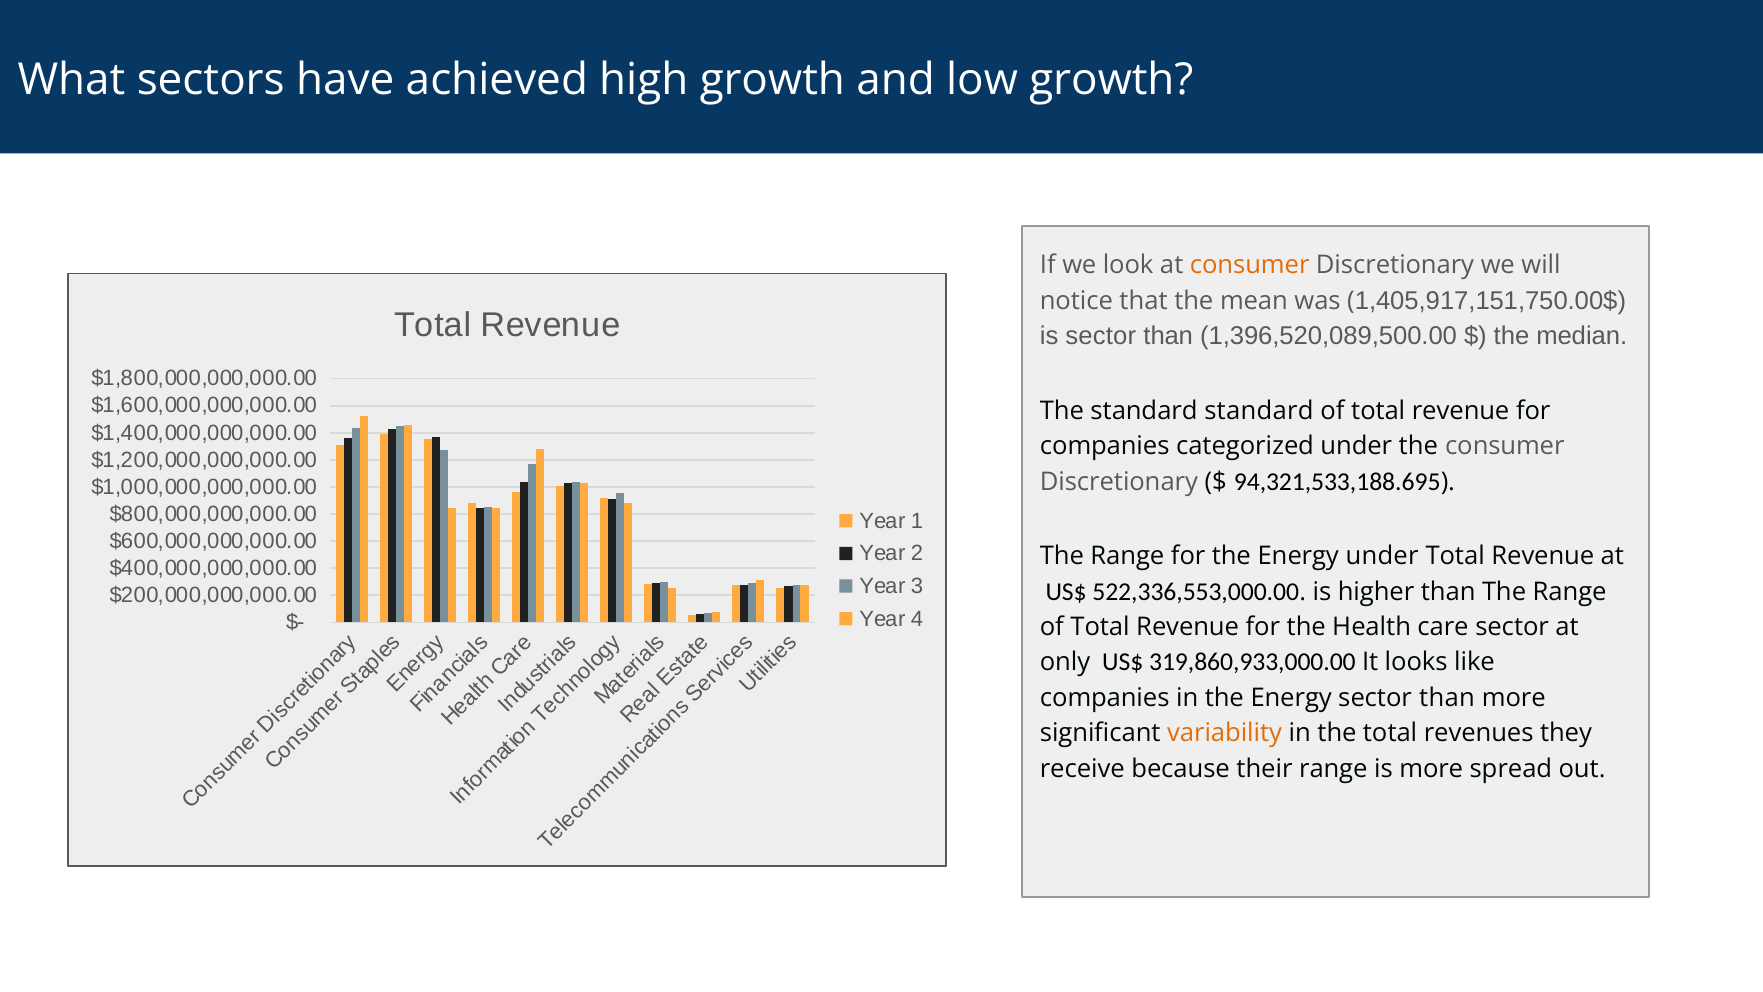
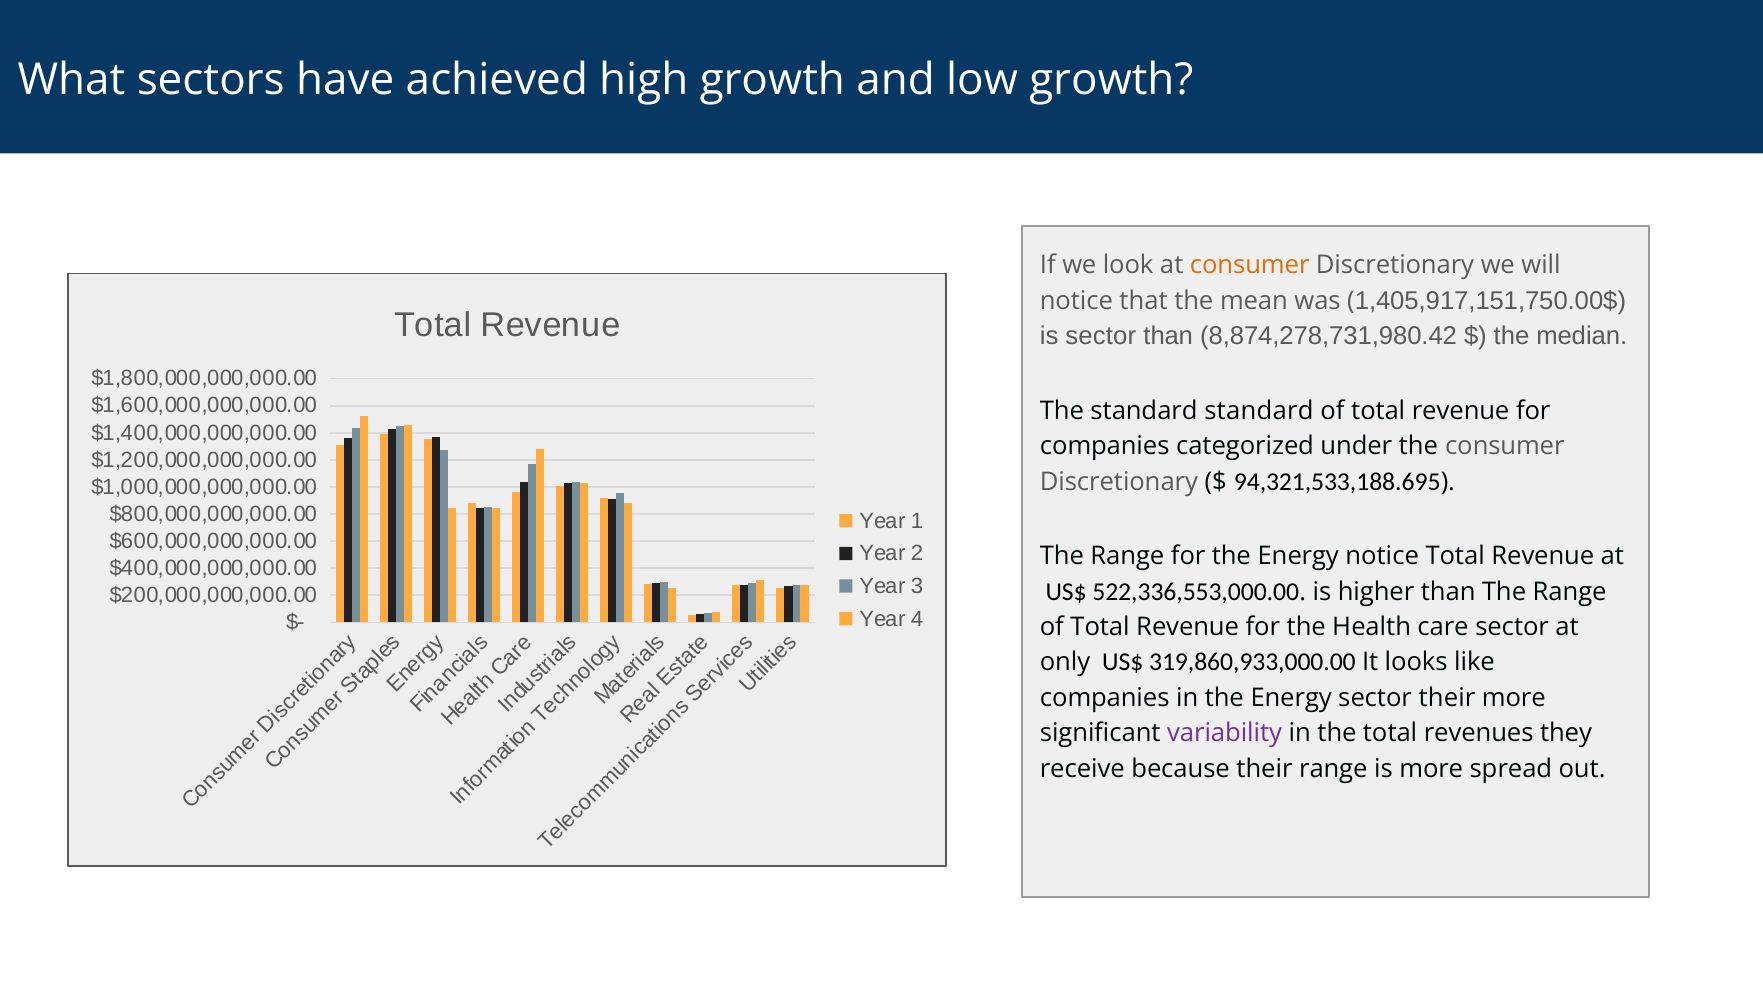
1,396,520,089,500.00: 1,396,520,089,500.00 -> 8,874,278,731,980.42 (1329, 336)
Energy under: under -> notice (1382, 556)
Energy sector than: than -> their (1447, 698)
variability colour: orange -> purple (1225, 733)
